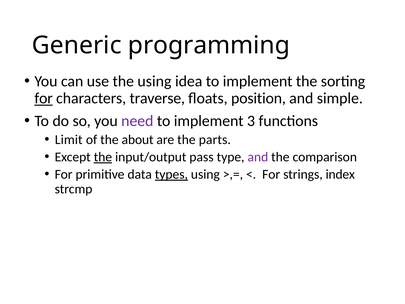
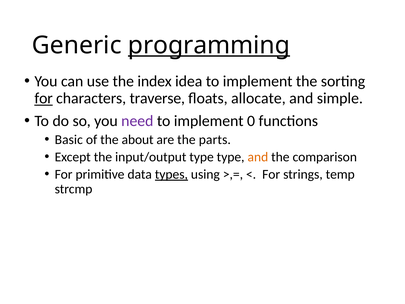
programming underline: none -> present (209, 45)
the using: using -> index (155, 81)
position: position -> allocate (258, 98)
3: 3 -> 0 (251, 121)
Limit: Limit -> Basic (69, 139)
the underline: present -> none (103, 157)
input/output pass: pass -> type (202, 157)
and colour: purple -> orange (258, 157)
index: index -> temp (340, 174)
